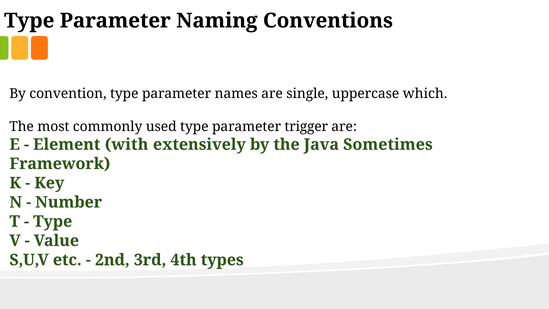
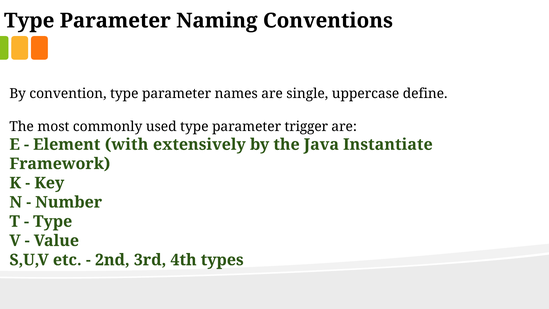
which: which -> define (425, 94)
Sometimes: Sometimes -> Instantiate (388, 144)
